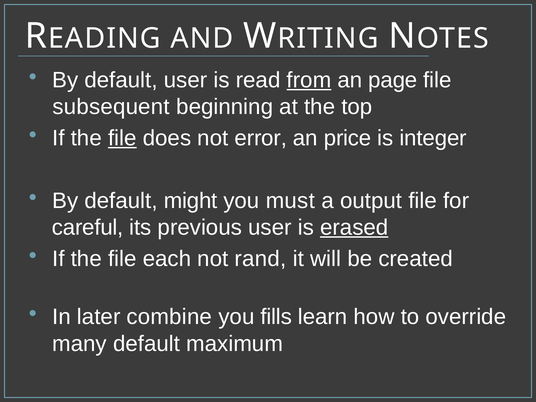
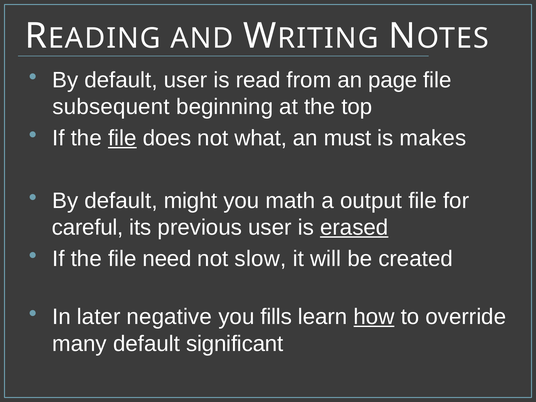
from underline: present -> none (309, 80)
error: error -> what (261, 138)
price: price -> must (348, 138)
integer: integer -> makes (433, 138)
must: must -> math (290, 201)
each: each -> need (167, 259)
rand: rand -> slow (261, 259)
combine: combine -> negative (169, 317)
how underline: none -> present (374, 317)
maximum: maximum -> significant (235, 344)
